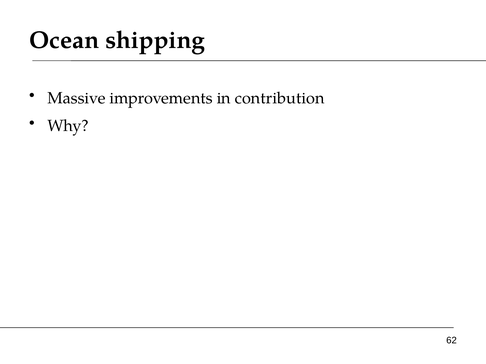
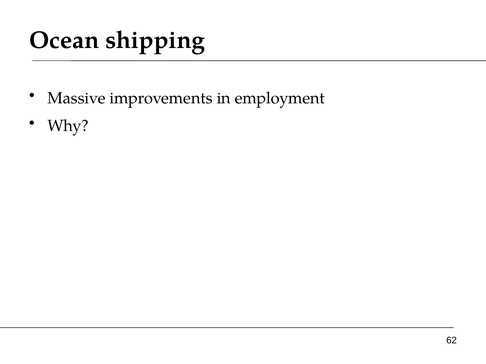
contribution: contribution -> employment (280, 98)
